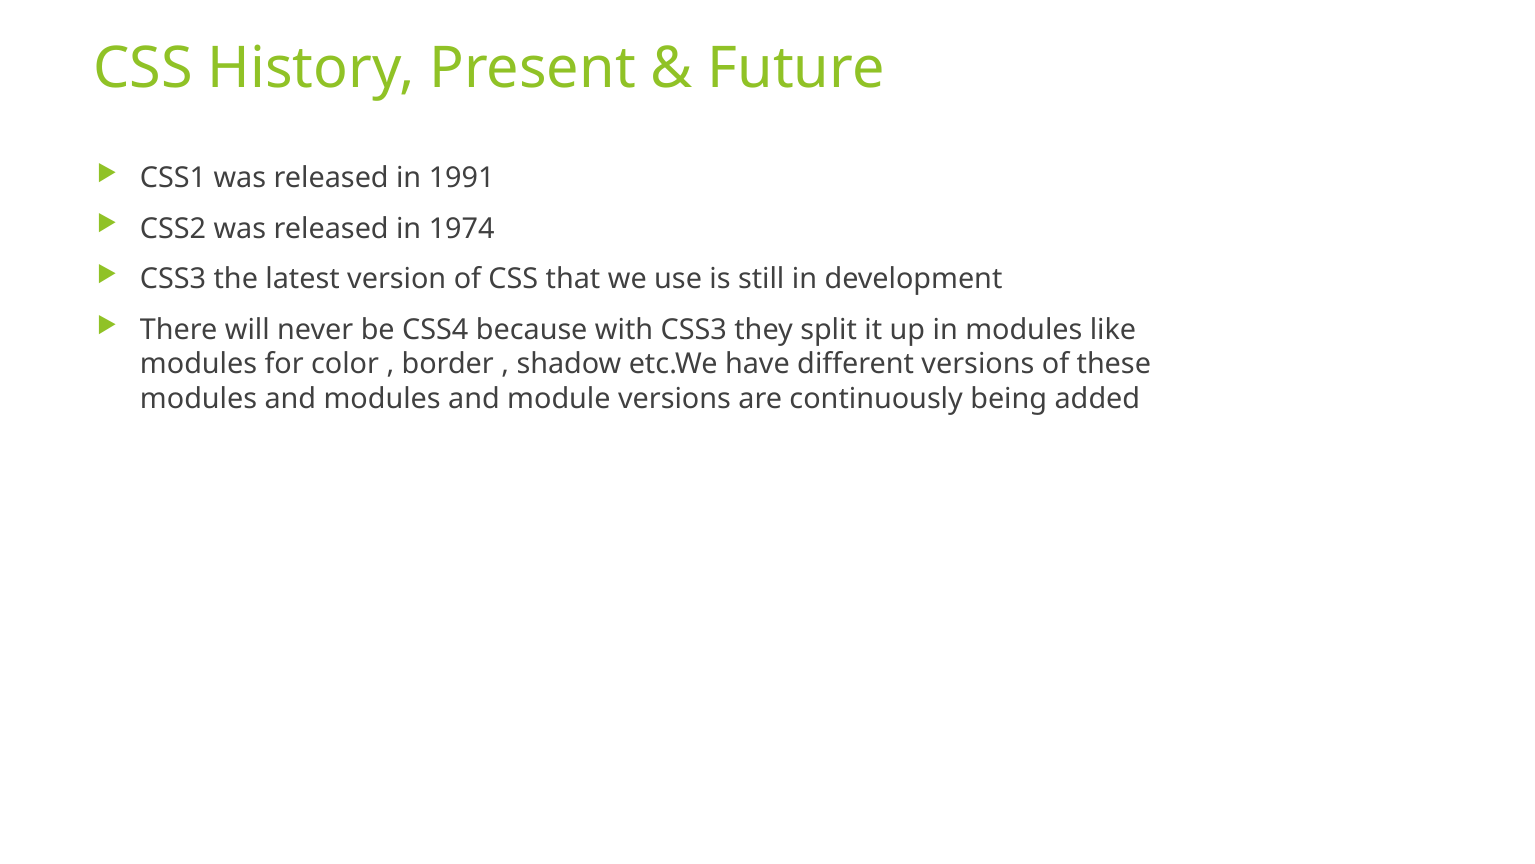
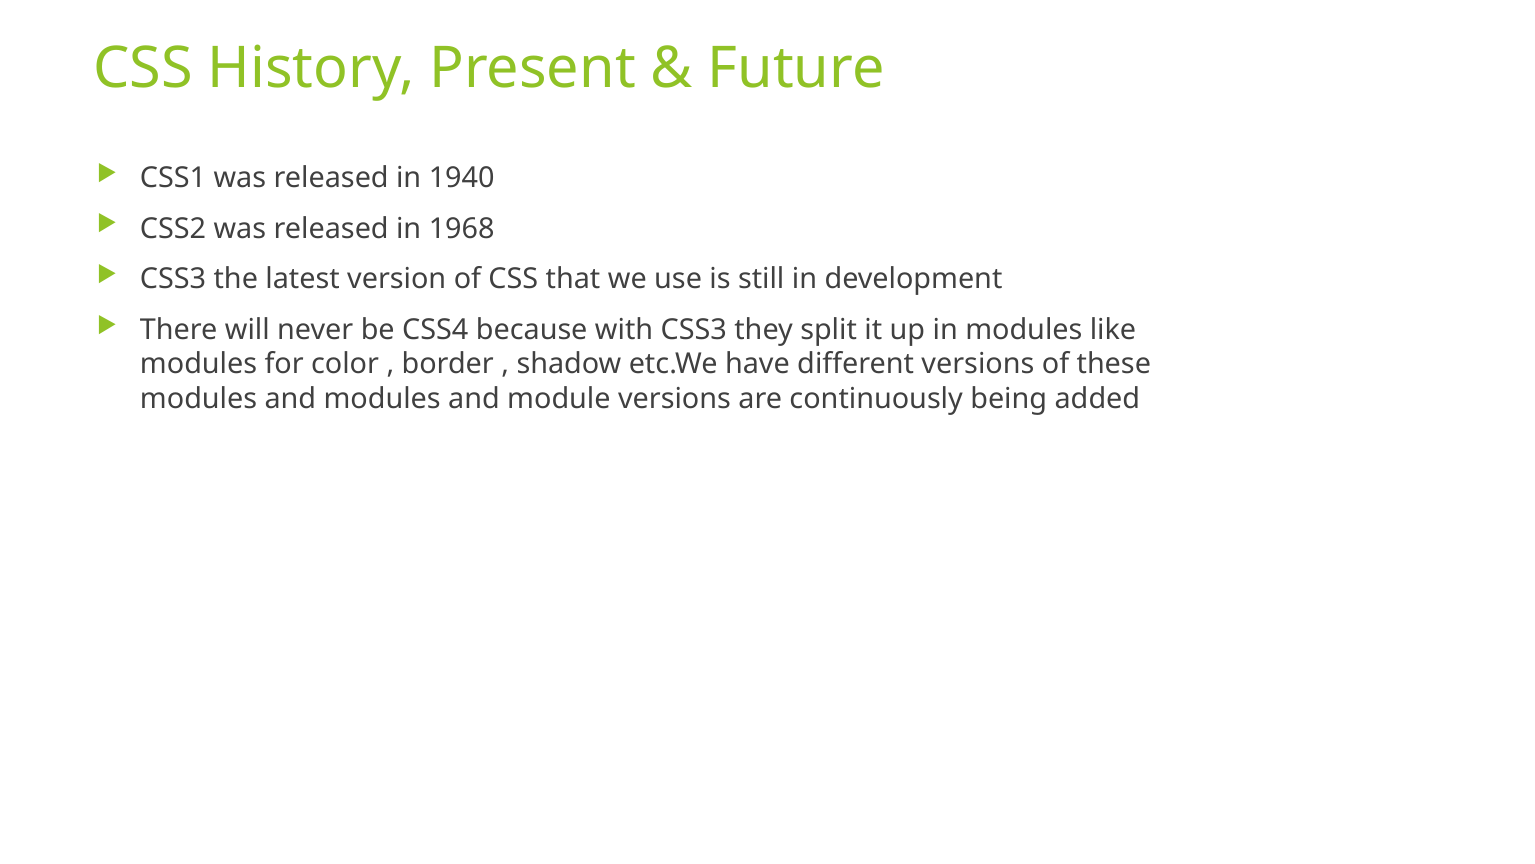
1991: 1991 -> 1940 (462, 178)
1974: 1974 -> 1968 (462, 228)
